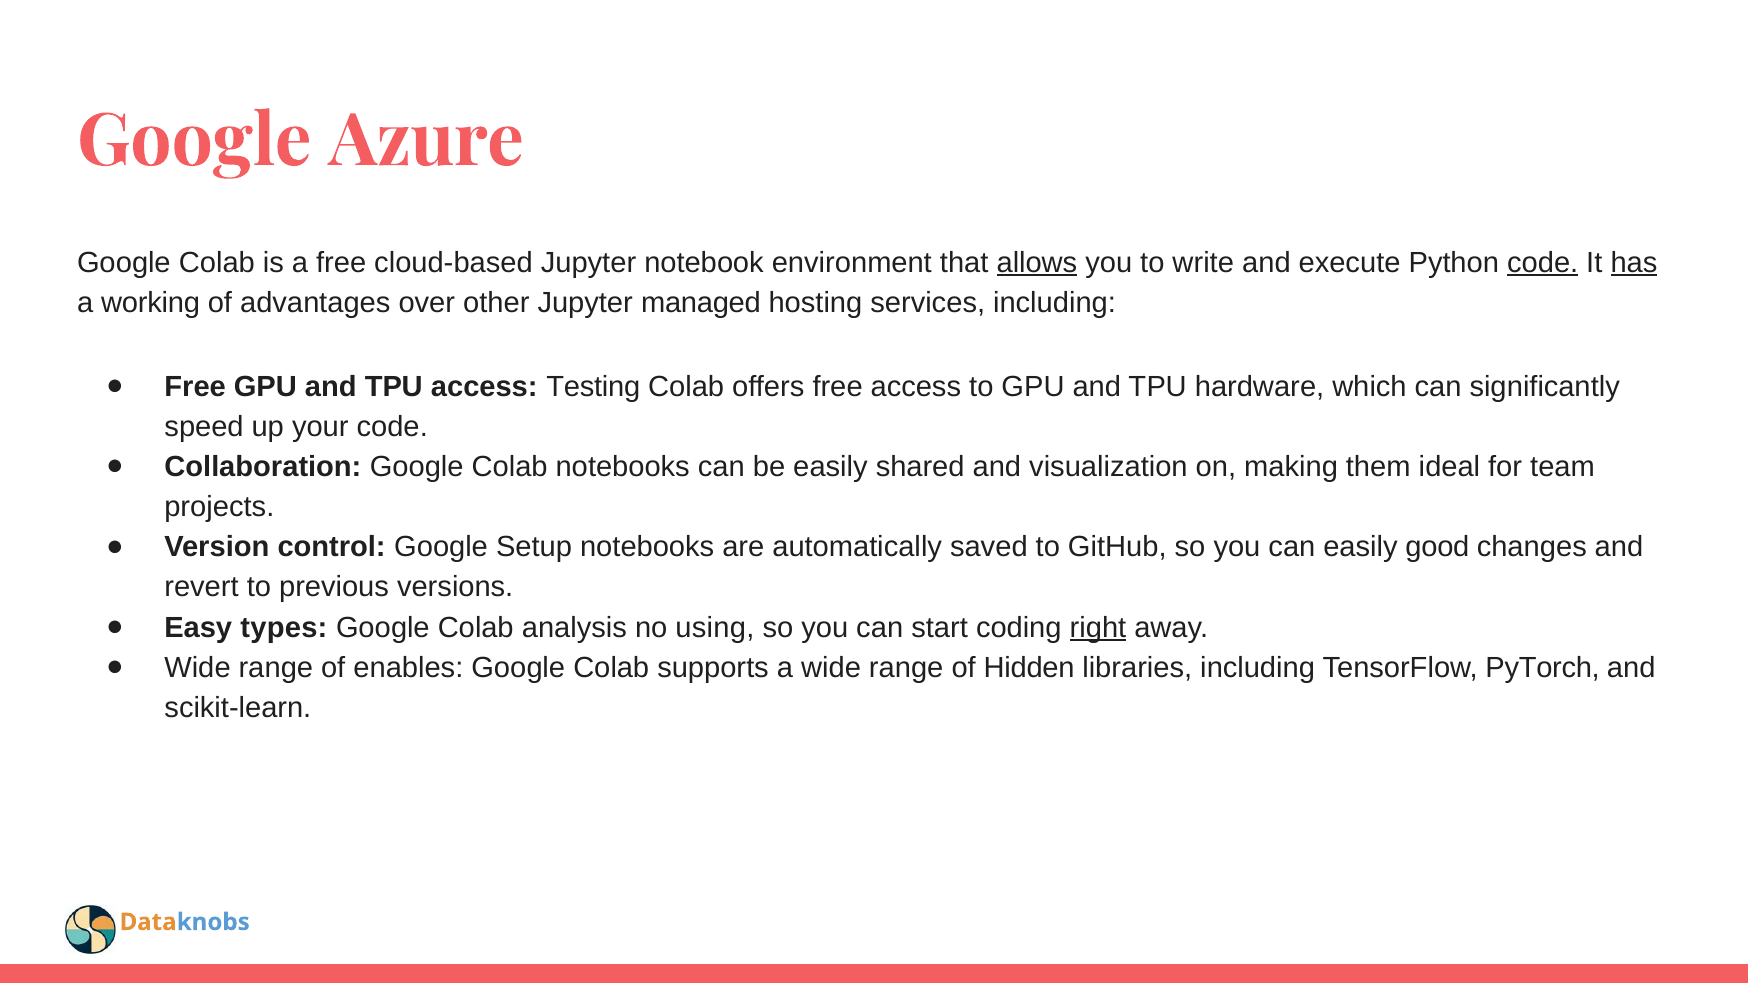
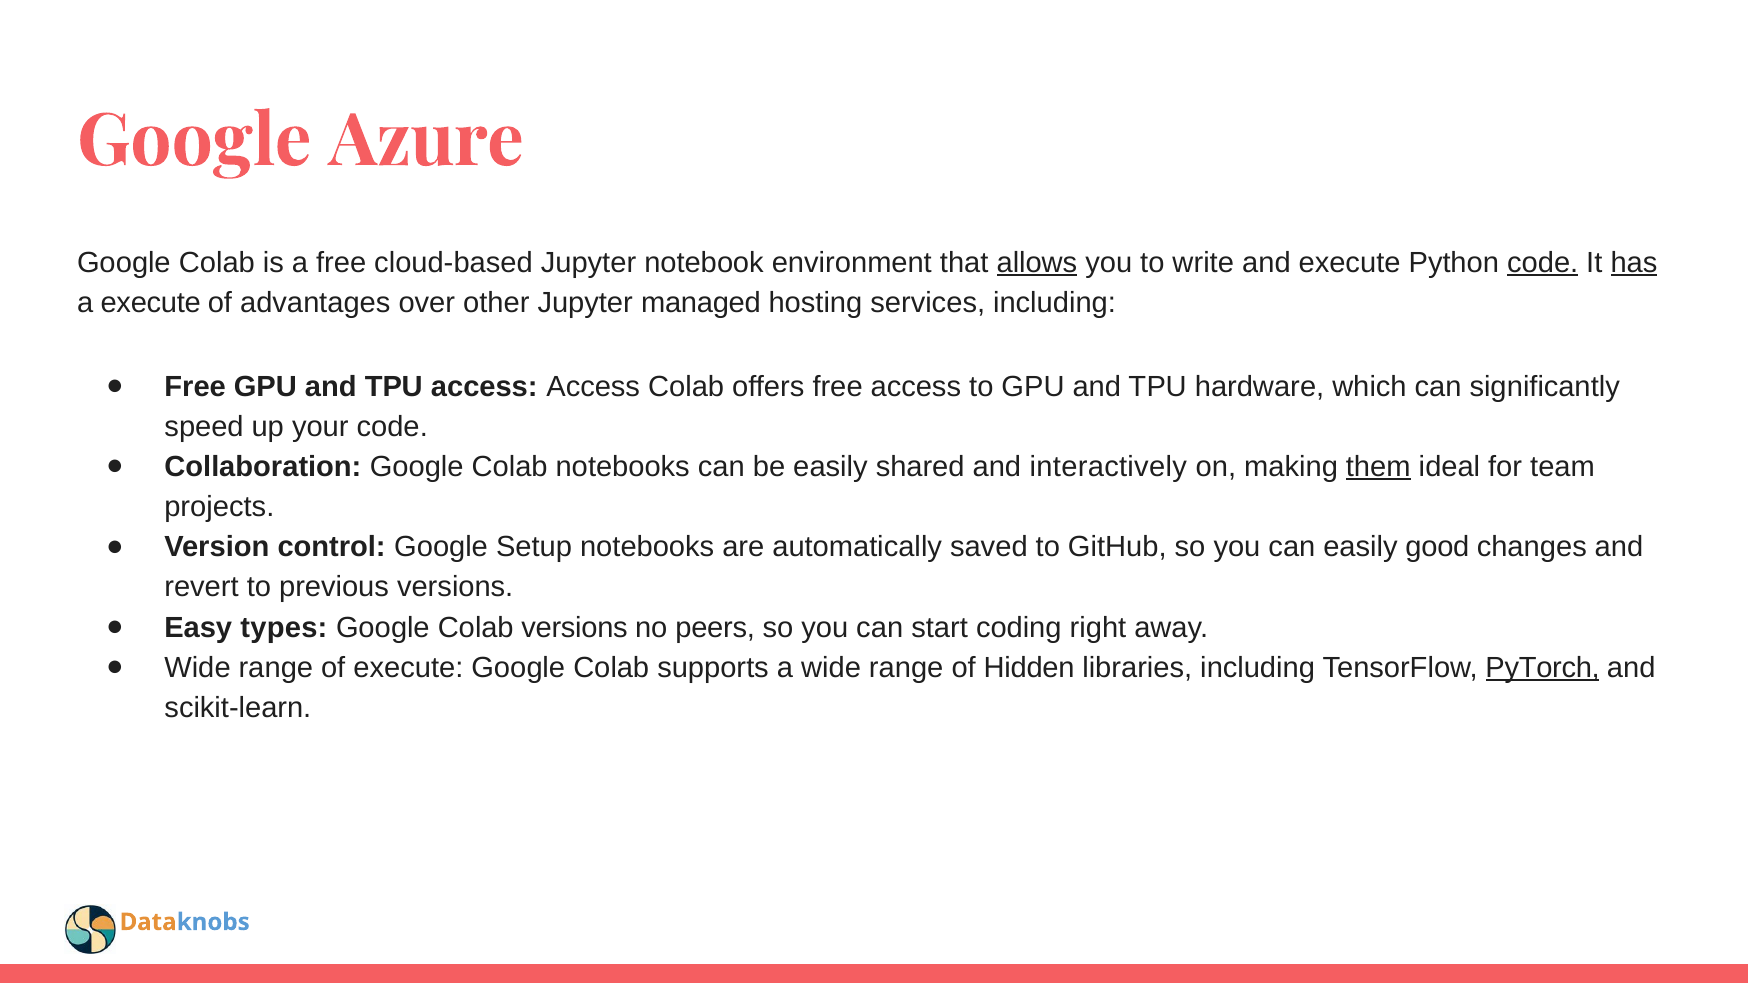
a working: working -> execute (151, 303)
access Testing: Testing -> Access (593, 387)
visualization: visualization -> interactively (1108, 467)
them underline: none -> present (1378, 467)
Colab analysis: analysis -> versions (575, 628)
using: using -> peers (715, 628)
right underline: present -> none (1098, 628)
of enables: enables -> execute (408, 668)
PyTorch underline: none -> present (1543, 668)
